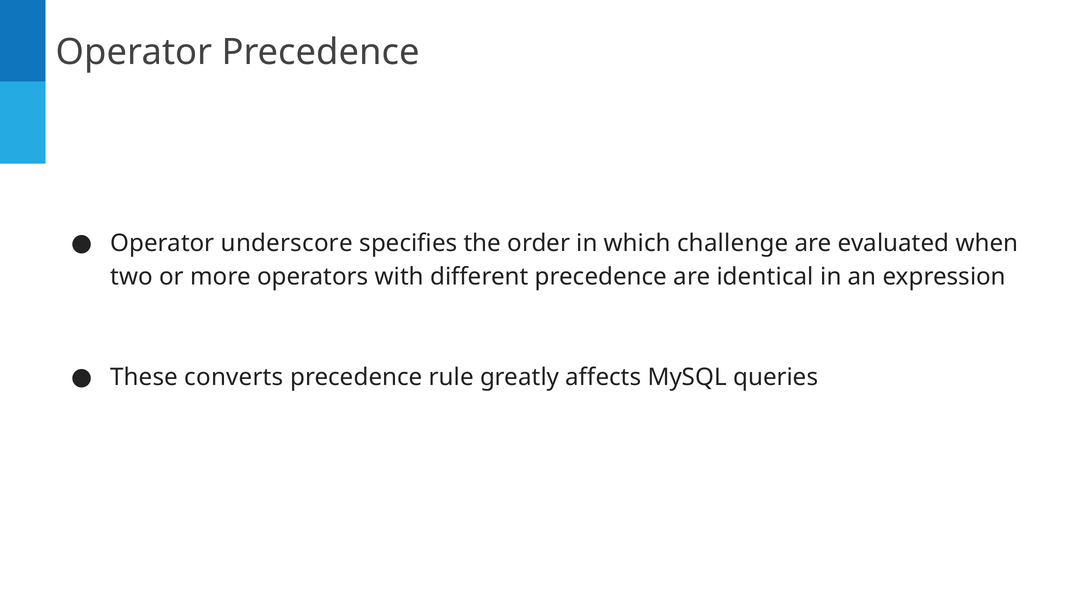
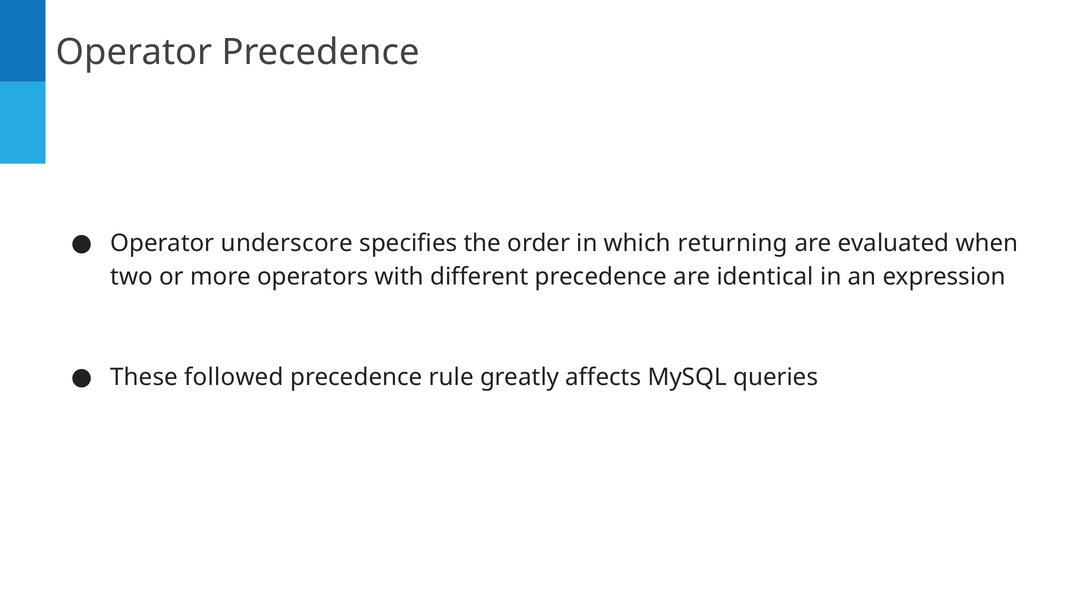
challenge: challenge -> returning (733, 243)
converts: converts -> followed (234, 377)
